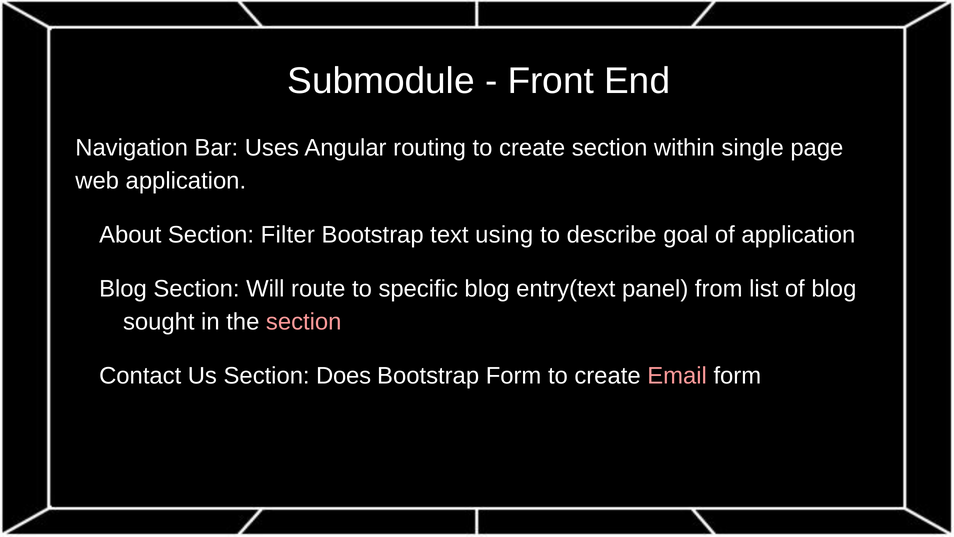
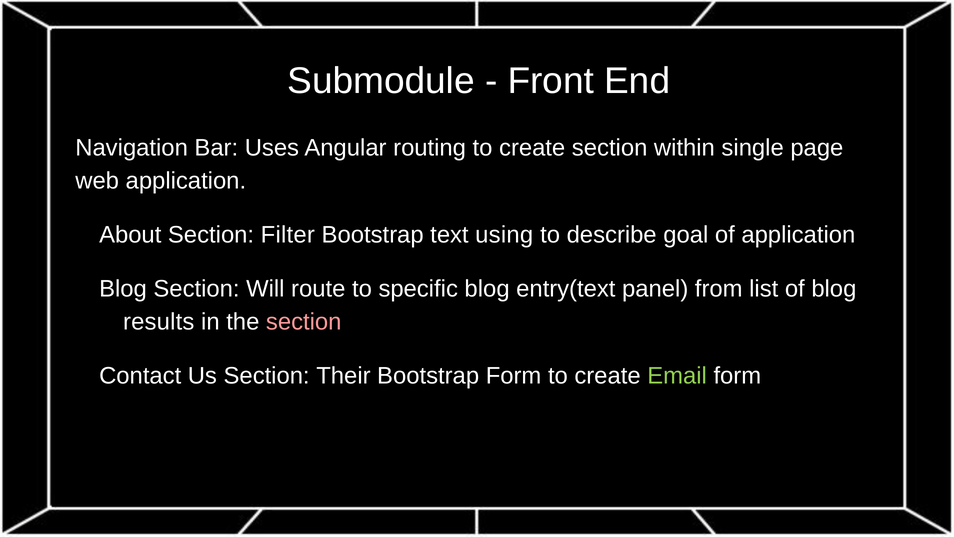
sought: sought -> results (159, 322)
Does: Does -> Their (343, 376)
Email colour: pink -> light green (677, 376)
